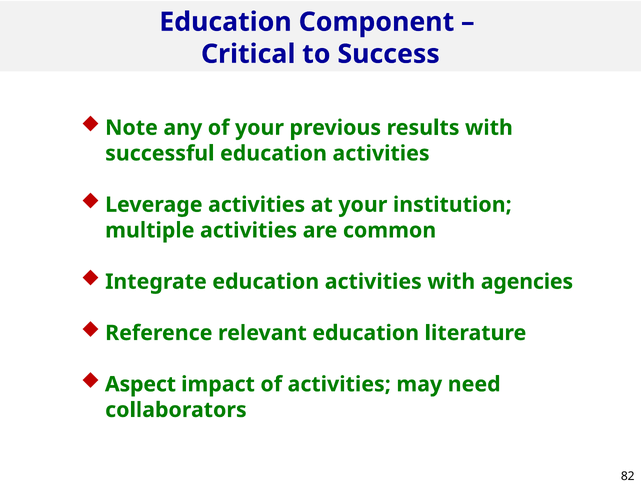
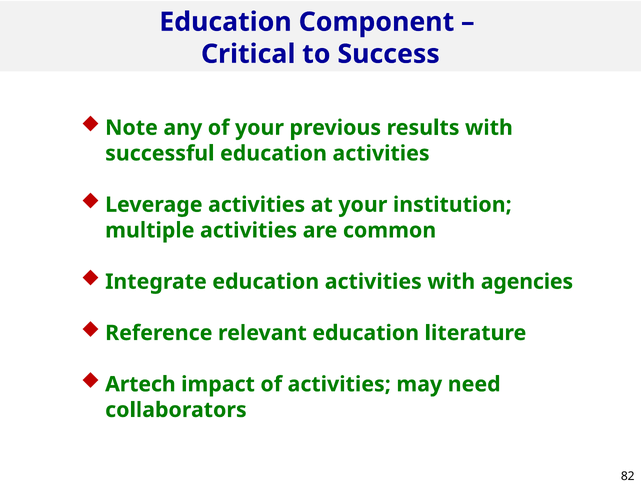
Aspect: Aspect -> Artech (140, 384)
